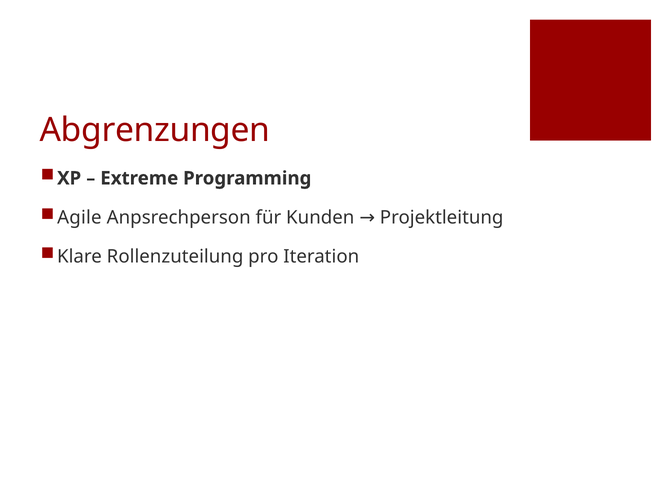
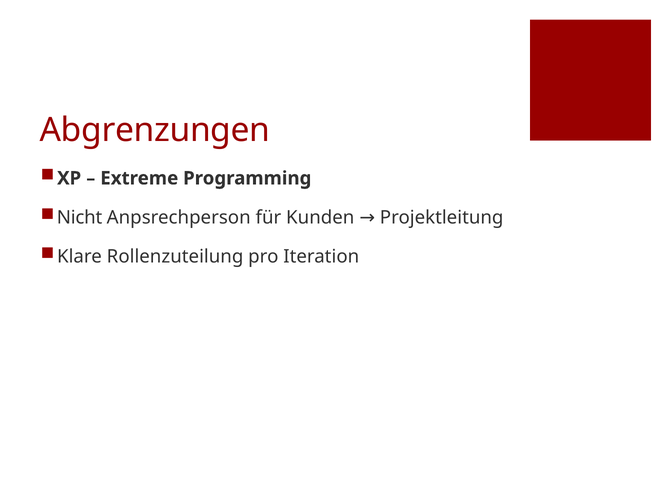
Agile: Agile -> Nicht (80, 217)
